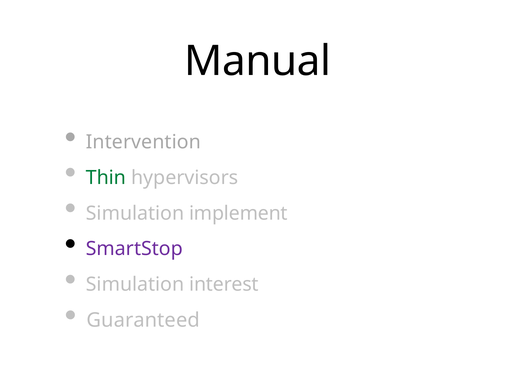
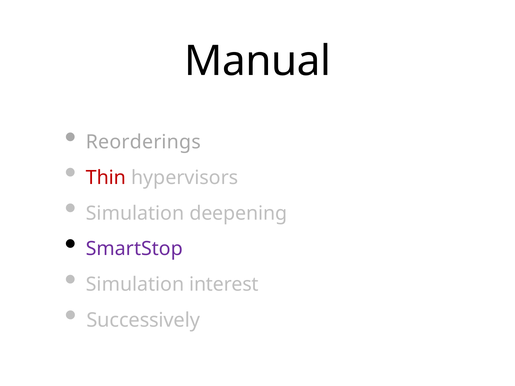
Intervention: Intervention -> Reorderings (143, 142)
Thin colour: green -> red (106, 178)
implement: implement -> deepening (238, 213)
Guaranteed: Guaranteed -> Successively (143, 321)
